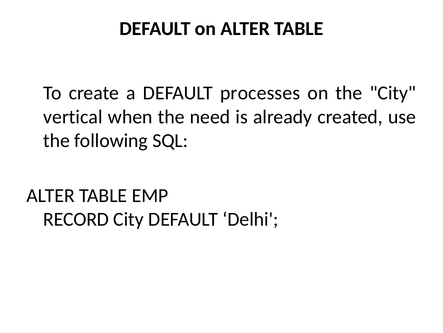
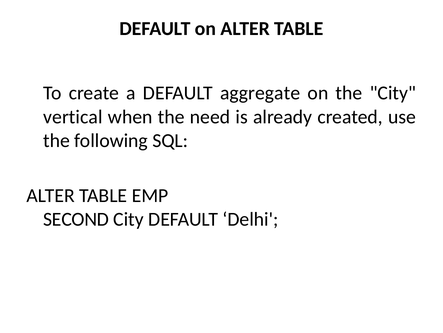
processes: processes -> aggregate (260, 93)
RECORD: RECORD -> SECOND (76, 219)
